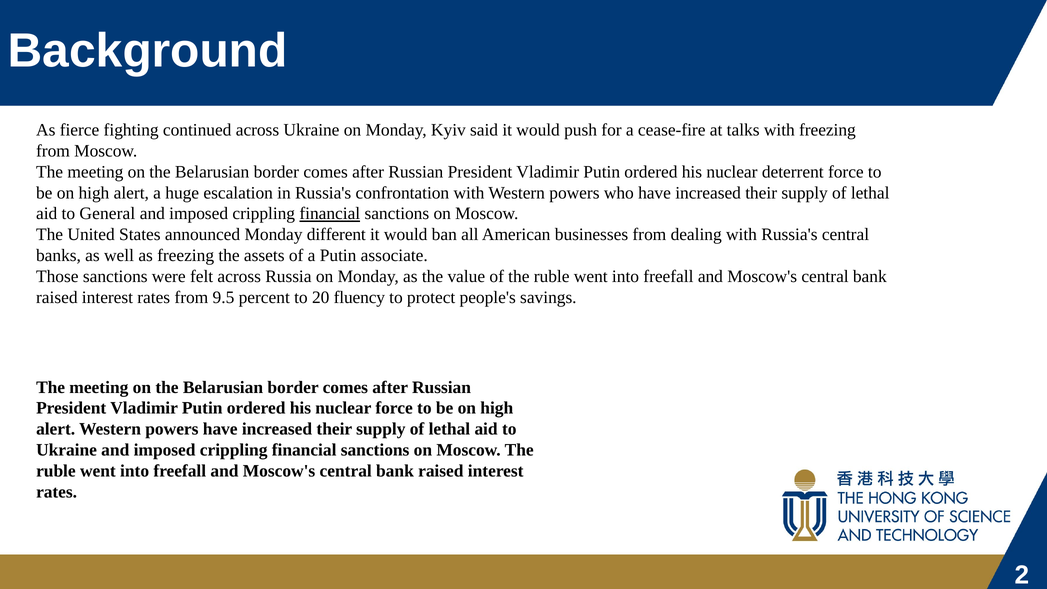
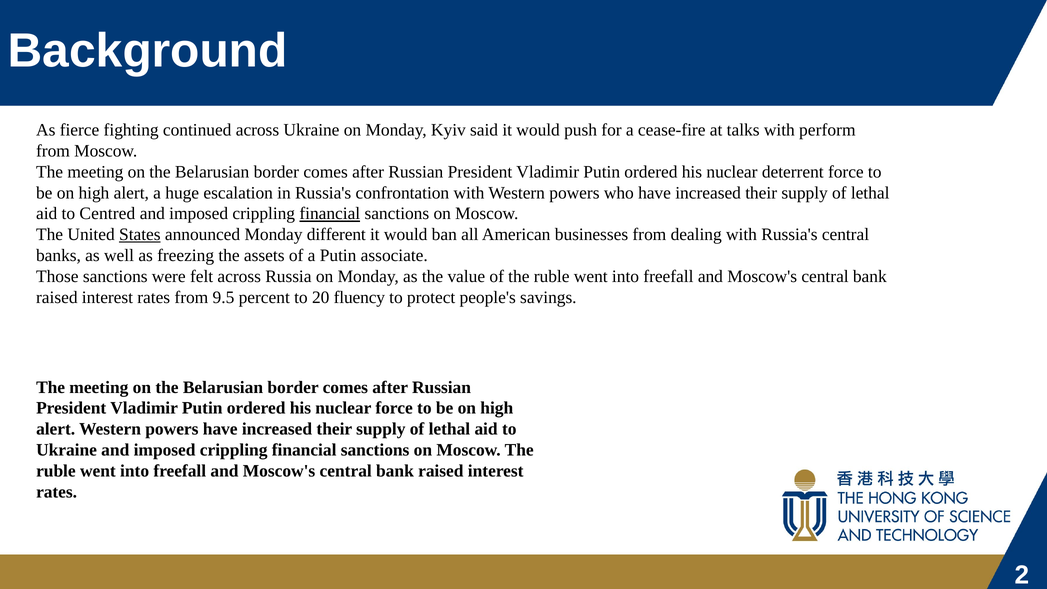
with freezing: freezing -> perform (827, 130)
General: General -> Centred (107, 214)
States underline: none -> present (140, 235)
